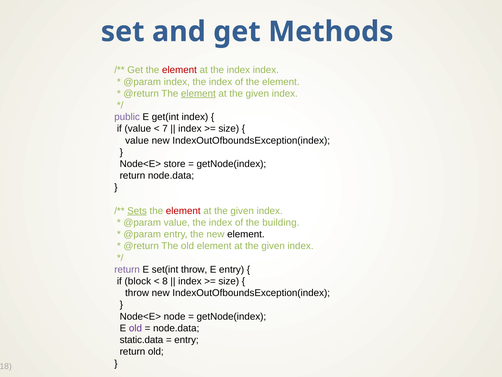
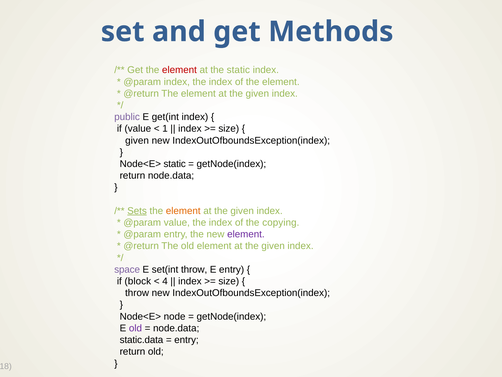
at the index: index -> static (238, 70)
element underline: present -> none (198, 93)
7: 7 -> 1 (165, 129)
value: value -> given (137, 140)
Node<E> store: store -> static (175, 164)
element colour: red -> orange (183, 211)
building: building -> copying (281, 222)
element colour: black -> purple (246, 234)
return: return -> space (127, 269)
8: 8 -> 4 (165, 281)
